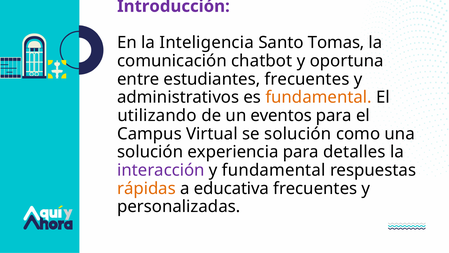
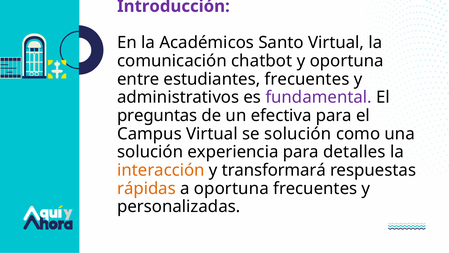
Inteligencia: Inteligencia -> Académicos (207, 43)
Santo Tomas: Tomas -> Virtual (336, 43)
fundamental colour: orange -> purple (319, 97)
utilizando: utilizando -> preguntas (157, 115)
eventos: eventos -> efectiva (281, 115)
interacción colour: purple -> orange (161, 170)
y fundamental: fundamental -> transformará (274, 170)
a educativa: educativa -> oportuna (231, 188)
